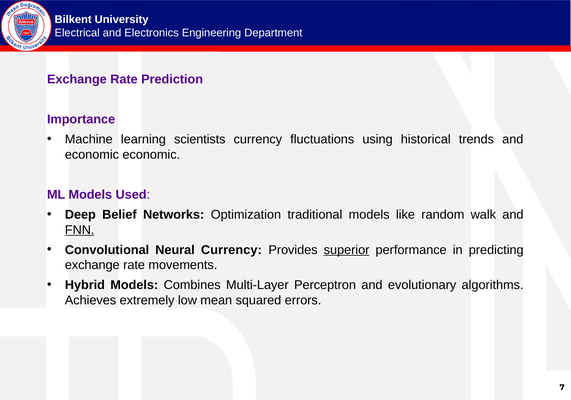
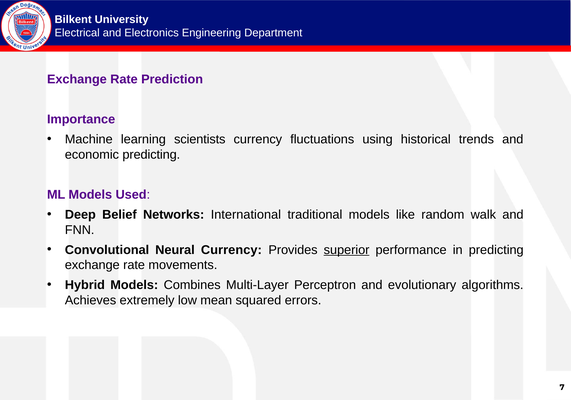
economic economic: economic -> predicting (151, 155)
Optimization: Optimization -> International (246, 214)
FNN underline: present -> none (80, 230)
